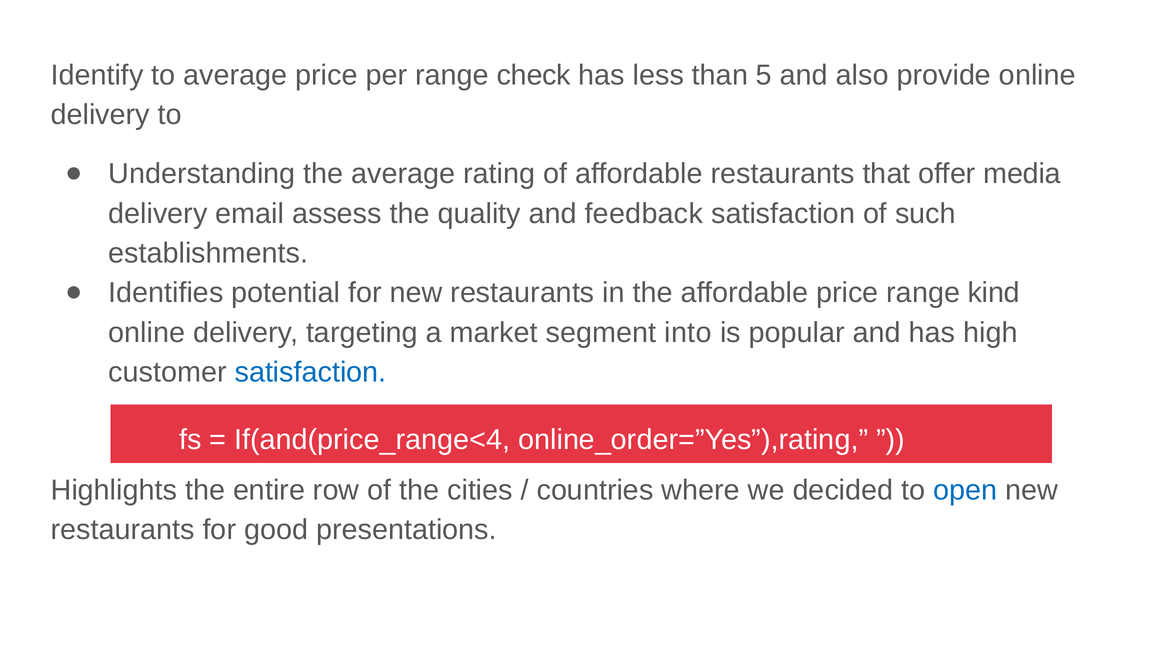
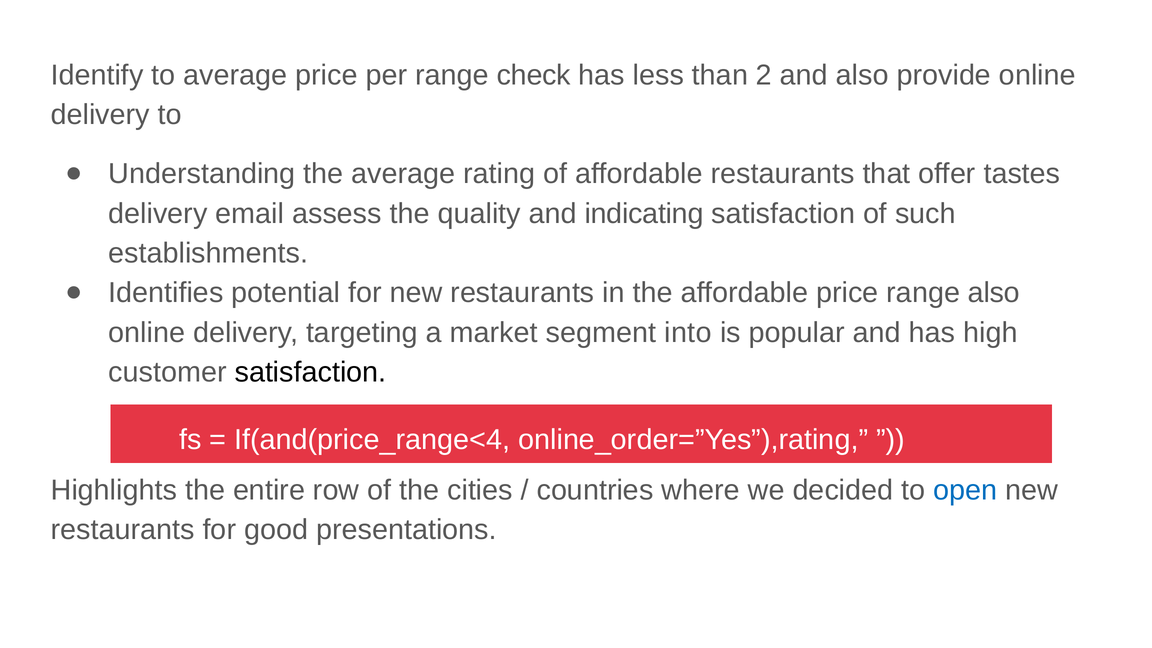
5: 5 -> 2 (764, 75)
media: media -> tastes (1022, 174)
feedback: feedback -> indicating (644, 214)
range kind: kind -> also (994, 293)
satisfaction colour: blue -> black (311, 372)
